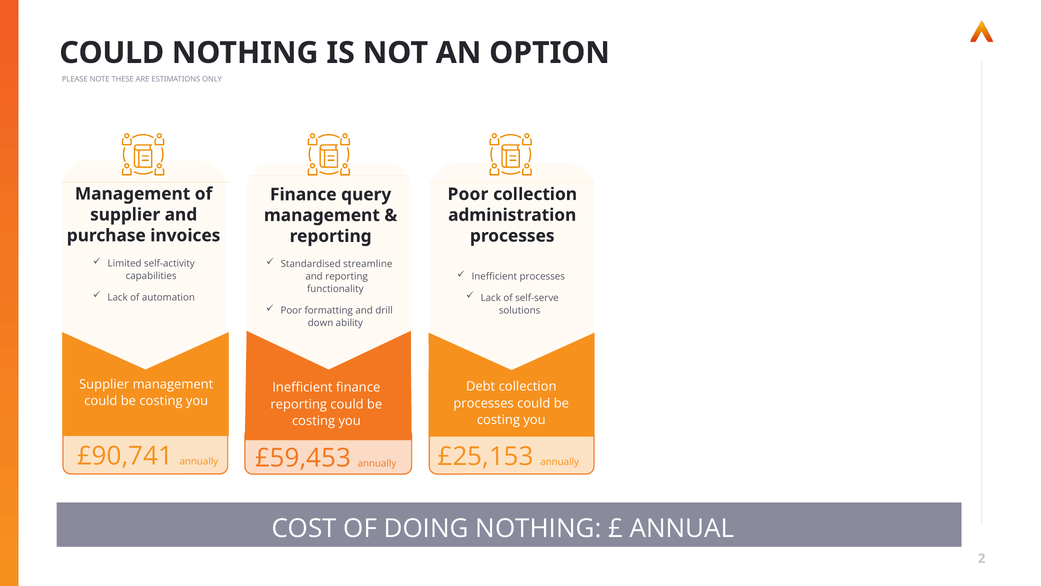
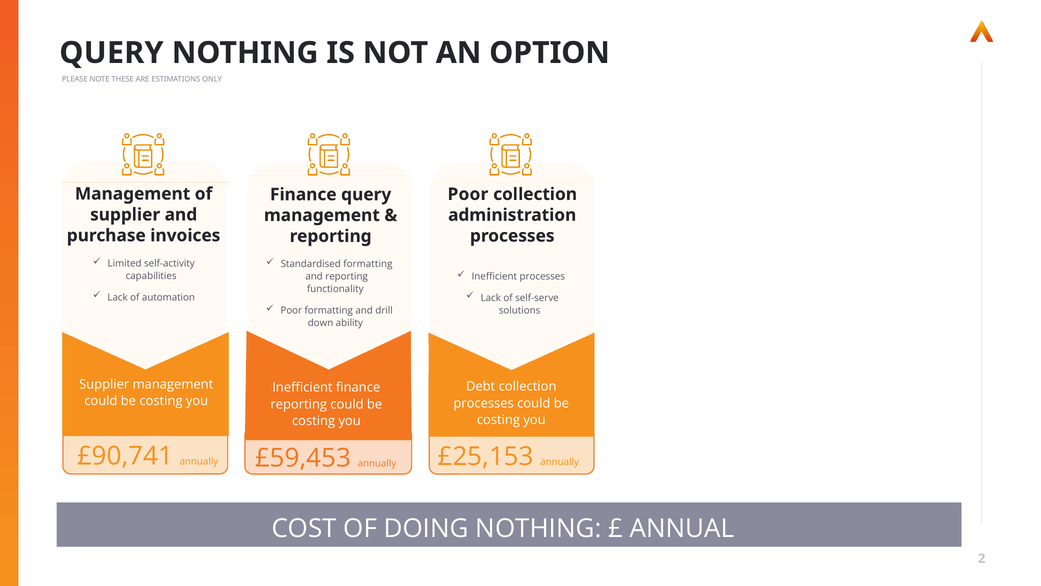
COULD: COULD -> QUERY (111, 53)
Standardised streamline: streamline -> formatting (368, 264)
